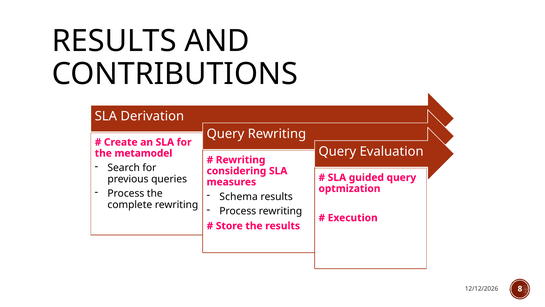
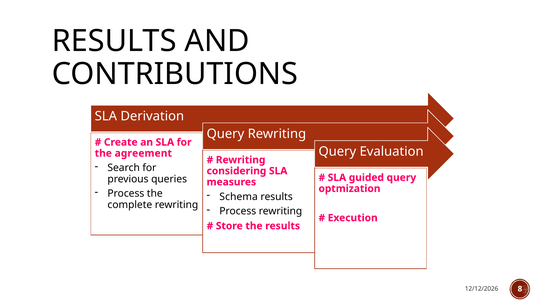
metamodel: metamodel -> agreement (143, 153)
